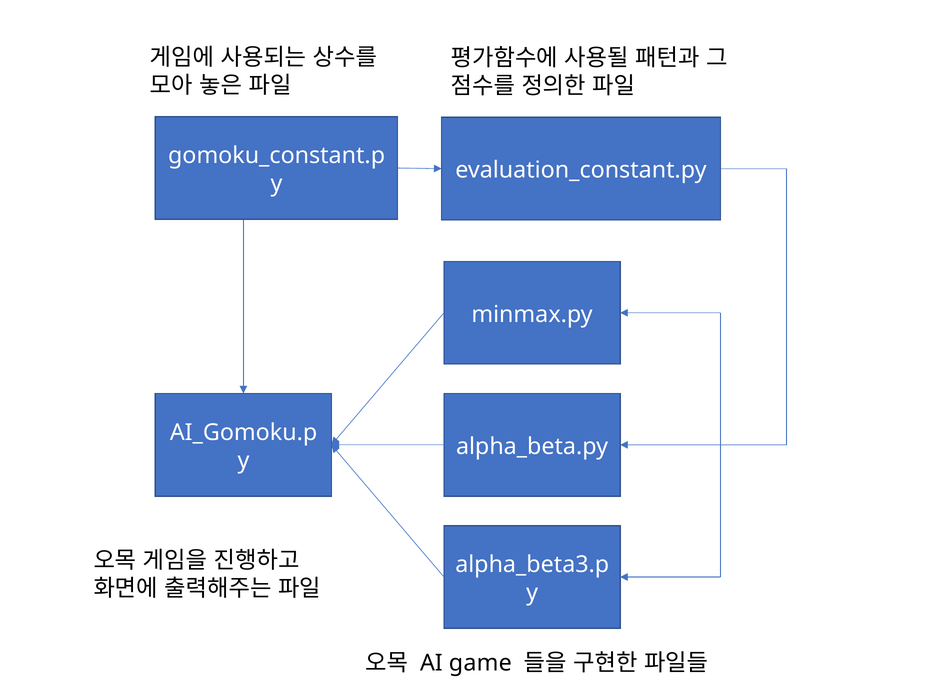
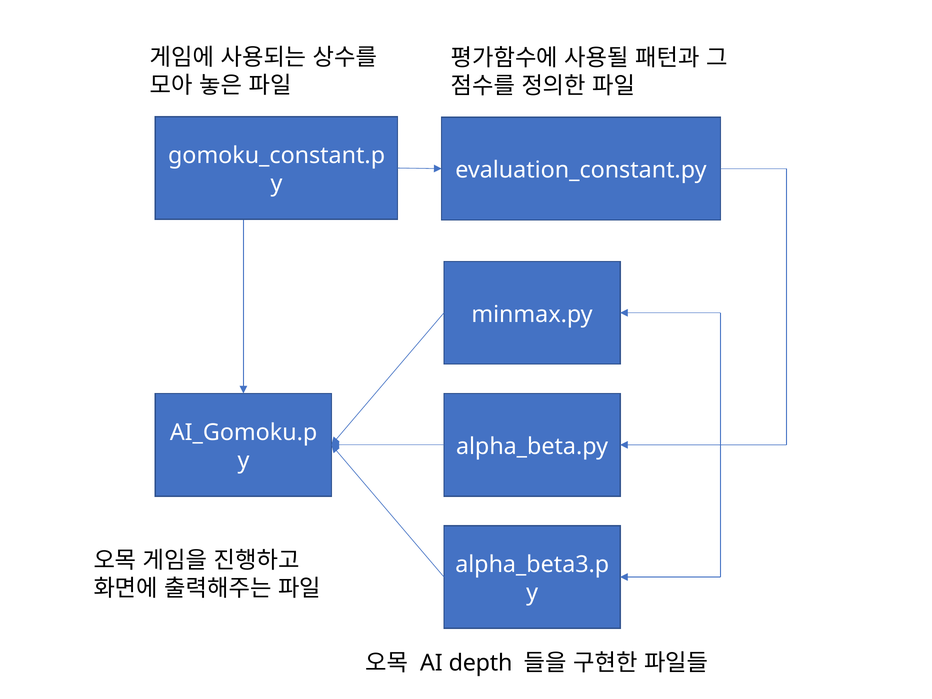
game: game -> depth (481, 663)
